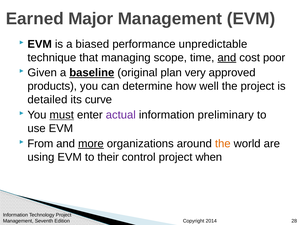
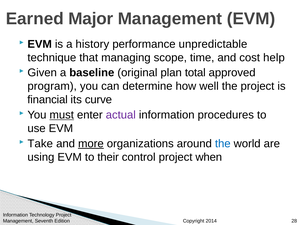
biased: biased -> history (92, 44)
and underline: present -> none (227, 58)
poor: poor -> help (274, 58)
baseline underline: present -> none (92, 73)
very: very -> total (195, 73)
products: products -> program (52, 86)
detailed: detailed -> financial (48, 100)
preliminary: preliminary -> procedures (226, 115)
From: From -> Take (40, 144)
the colour: orange -> blue (223, 144)
